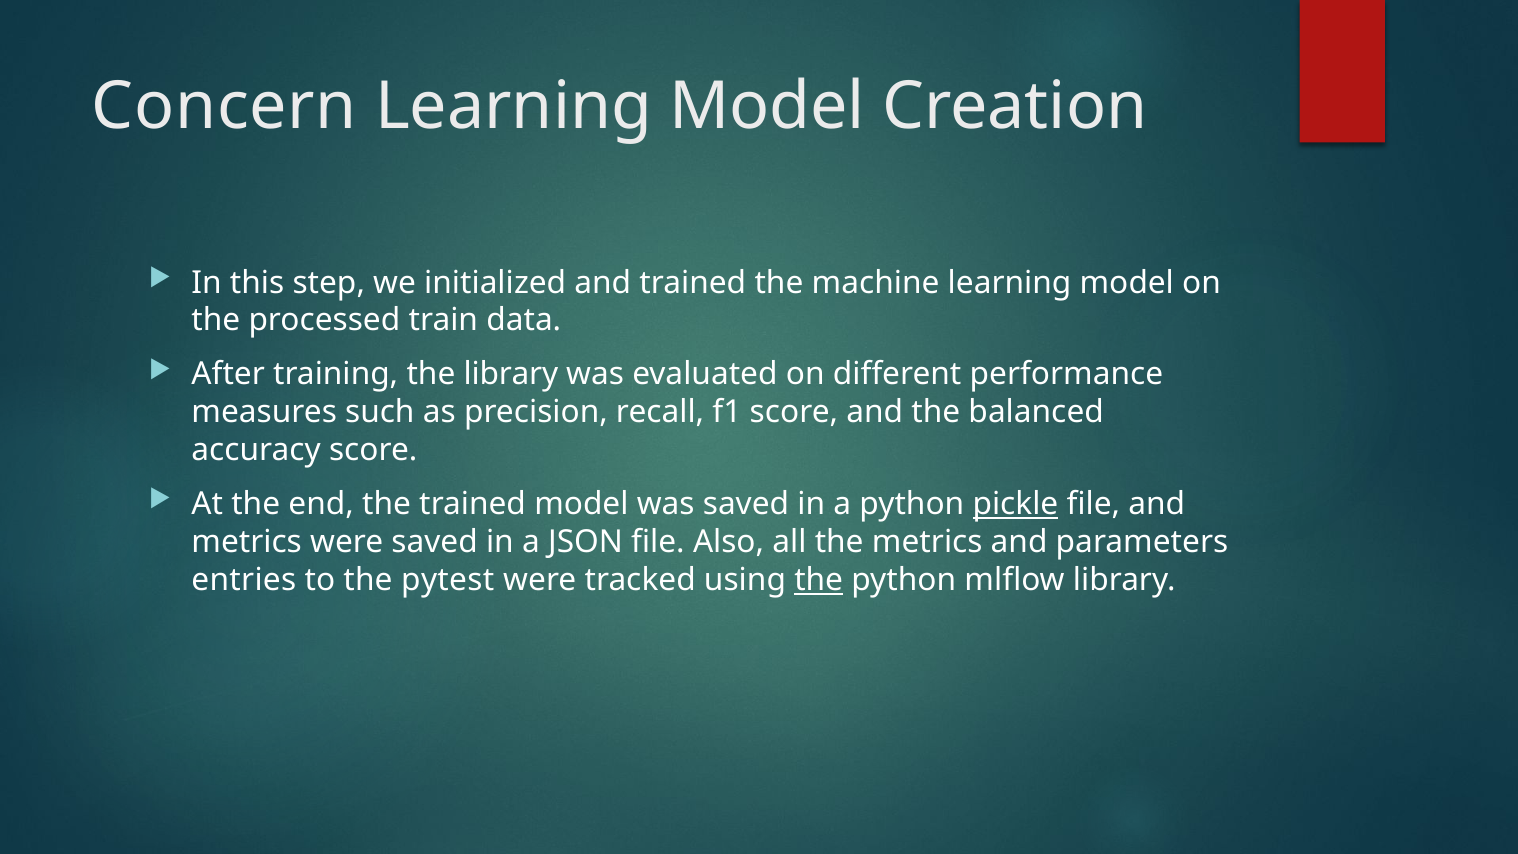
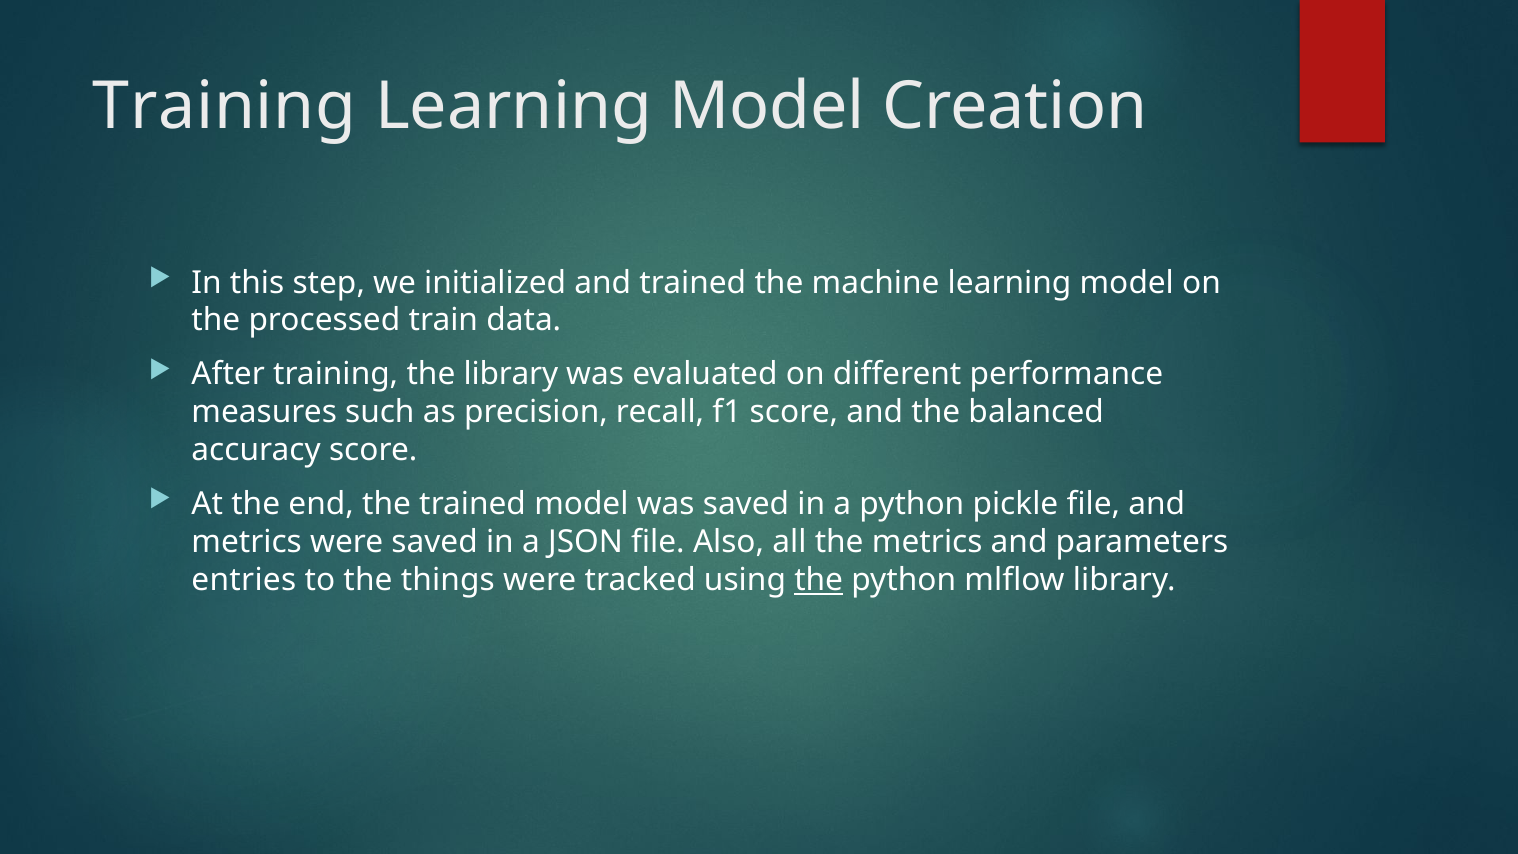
Concern: Concern -> Training (224, 107)
pickle underline: present -> none (1015, 504)
pytest: pytest -> things (448, 580)
